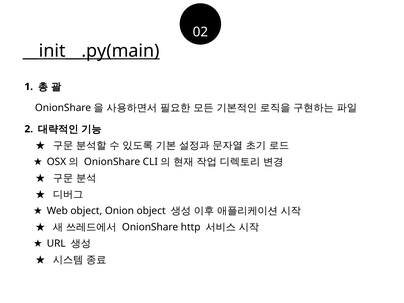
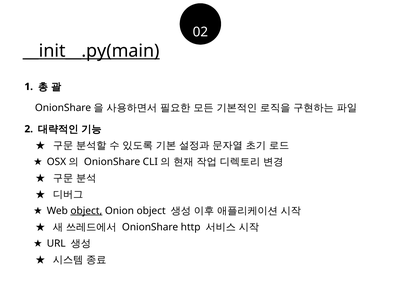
object underline: none -> present (86, 211)
